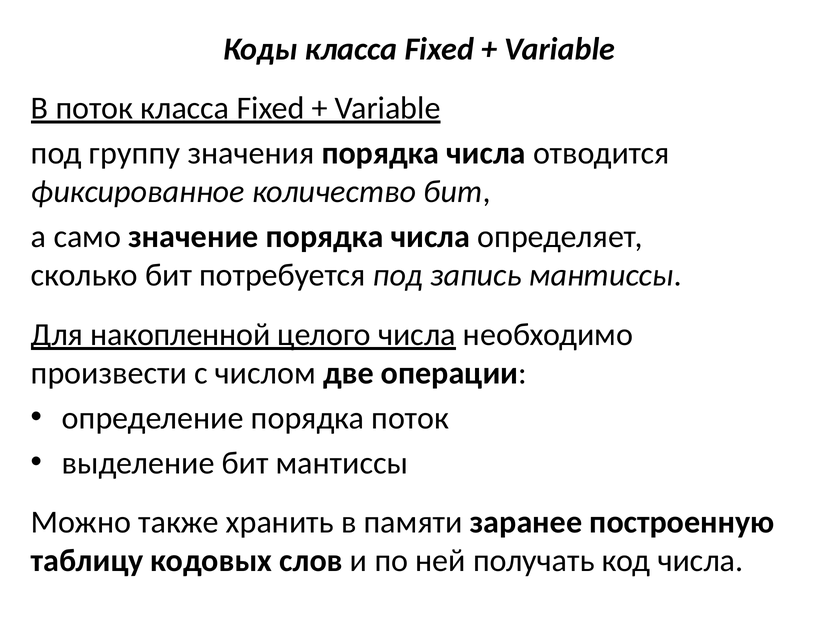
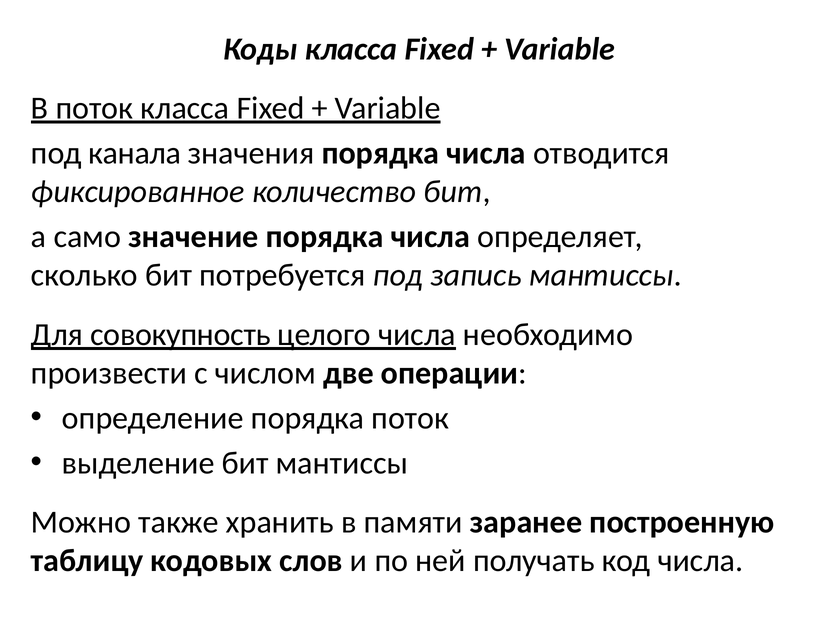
группу: группу -> канала (135, 153)
накопленной: накопленной -> совокупность (181, 335)
